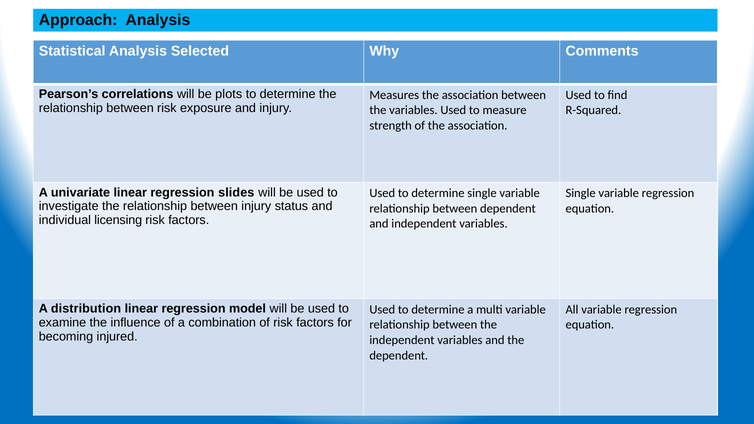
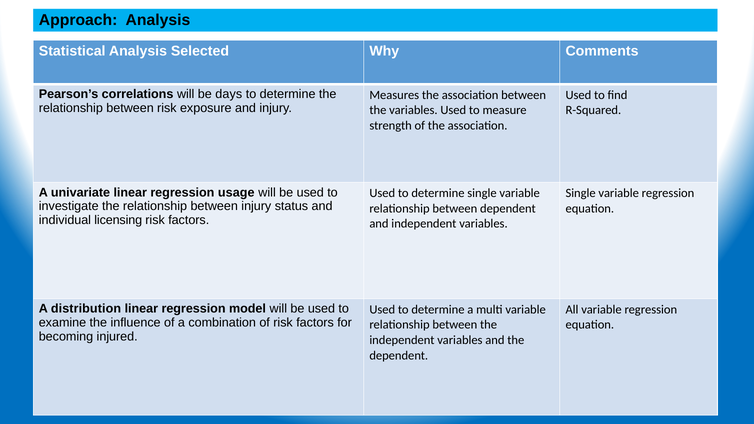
plots: plots -> days (229, 94)
slides: slides -> usage (236, 192)
